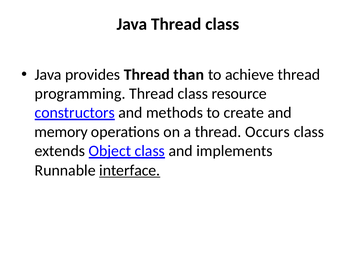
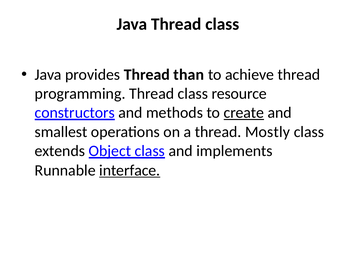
create underline: none -> present (244, 113)
memory: memory -> smallest (61, 132)
Occurs: Occurs -> Mostly (268, 132)
